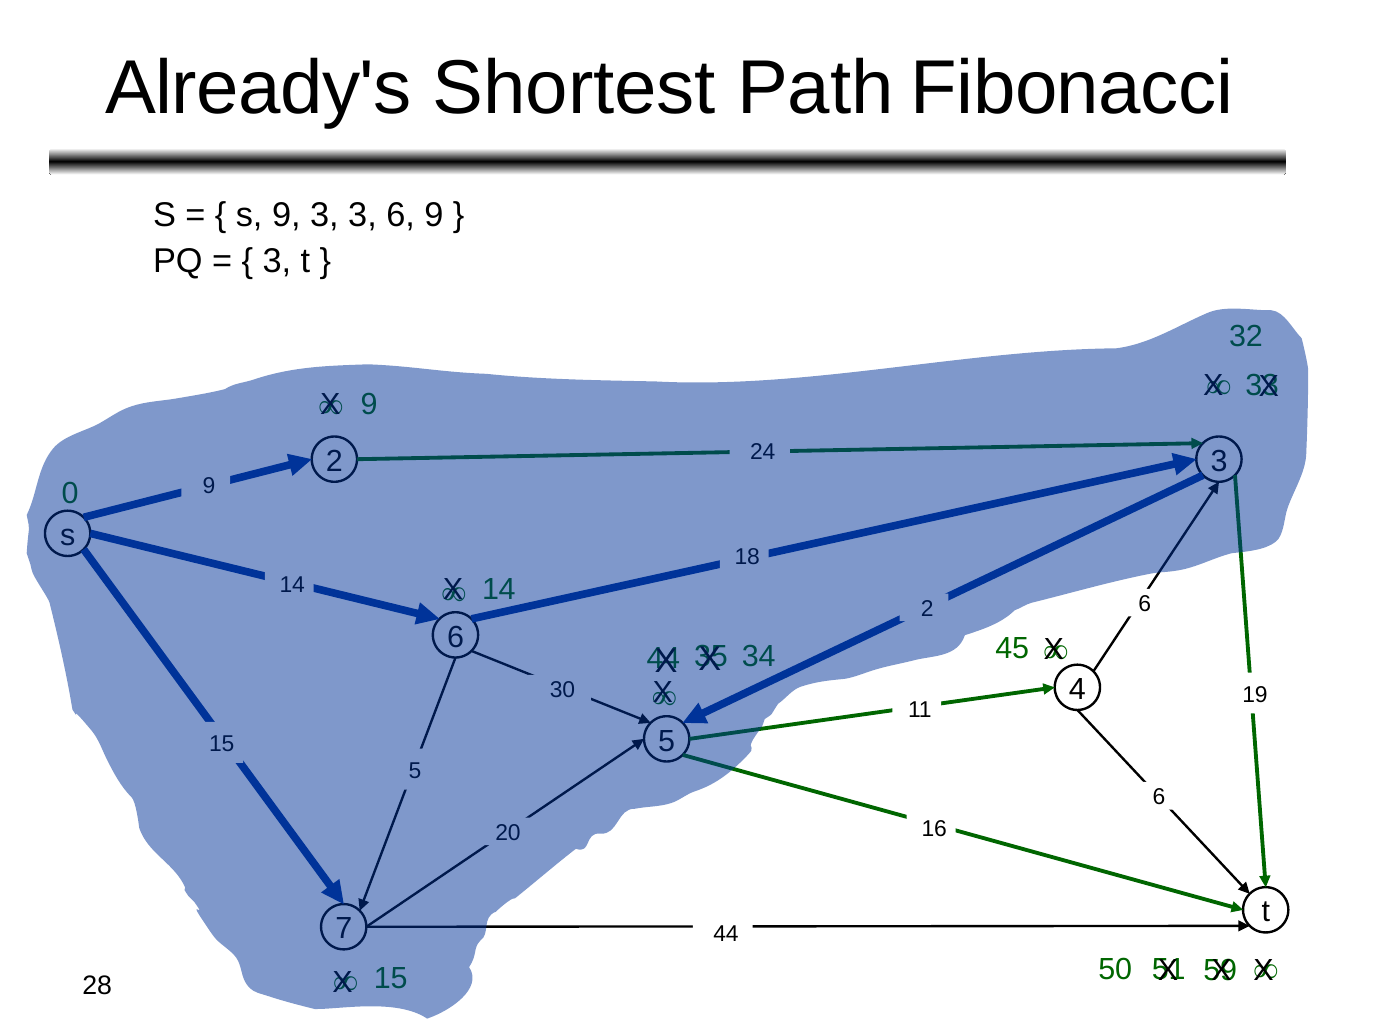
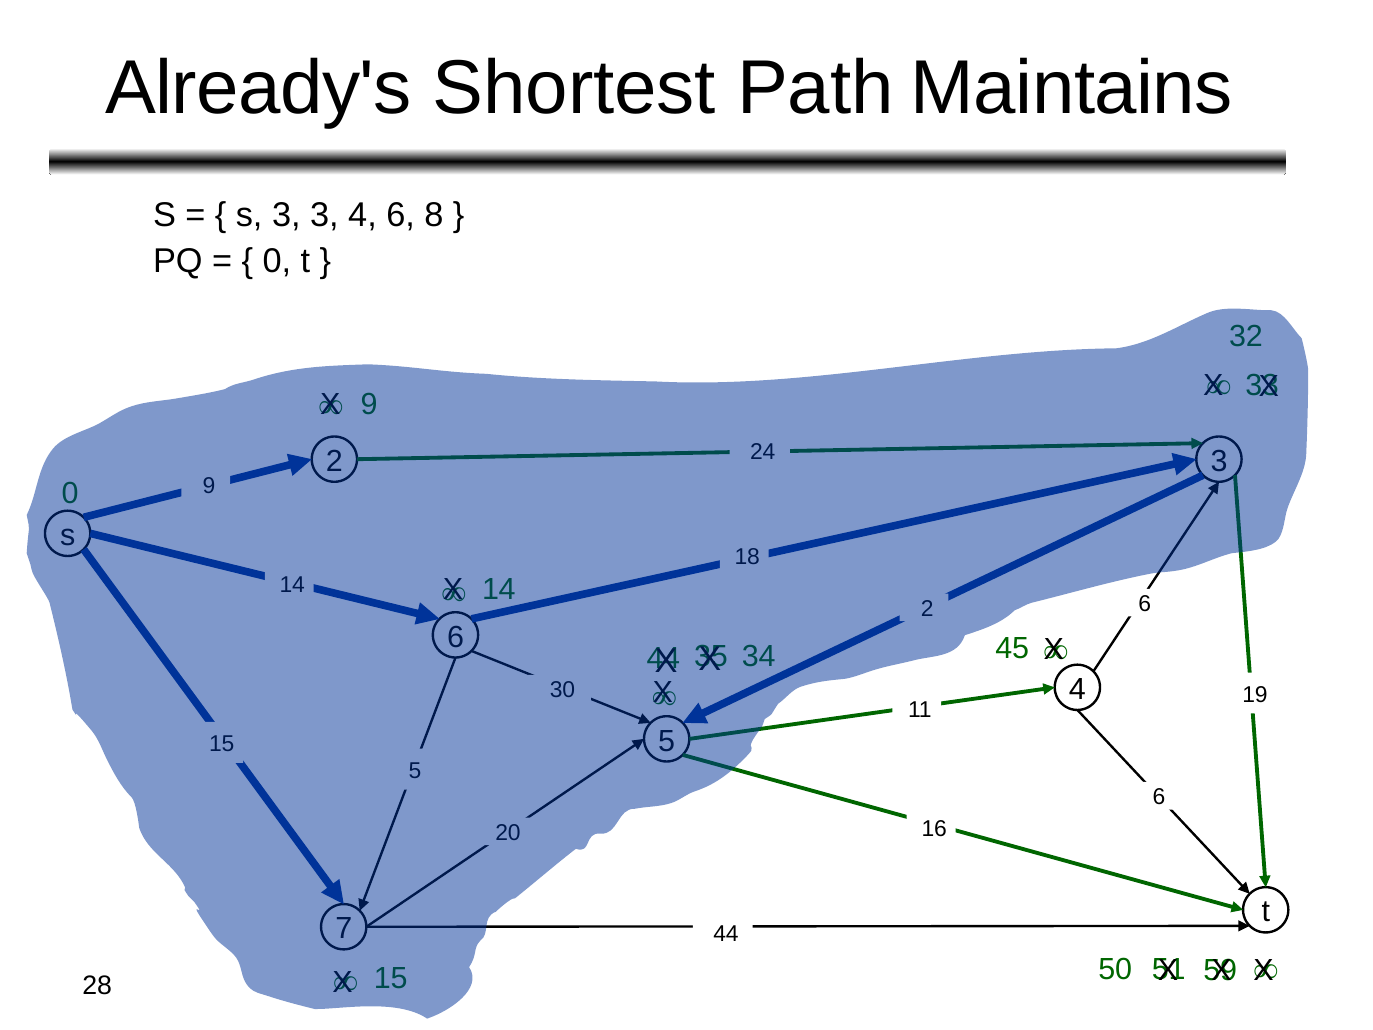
Fibonacci: Fibonacci -> Maintains (1072, 88)
9: 9 -> 3 (286, 216)
3 3: 3 -> 4 (362, 216)
6 9: 9 -> 8 (434, 216)
3: 3 -> 0 (277, 261)
